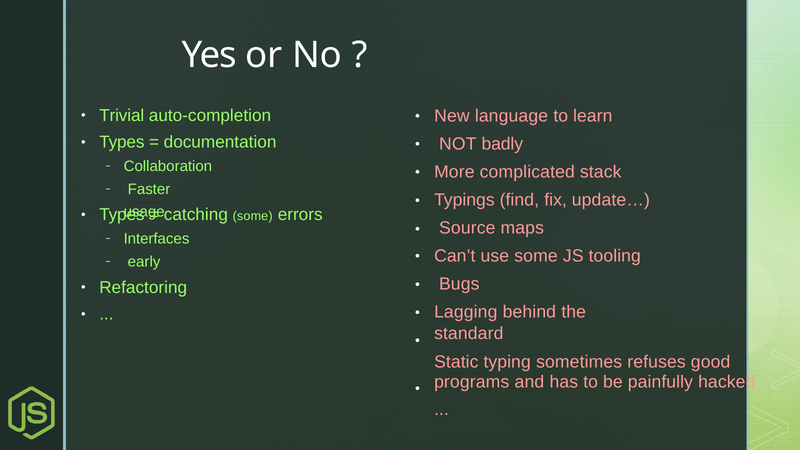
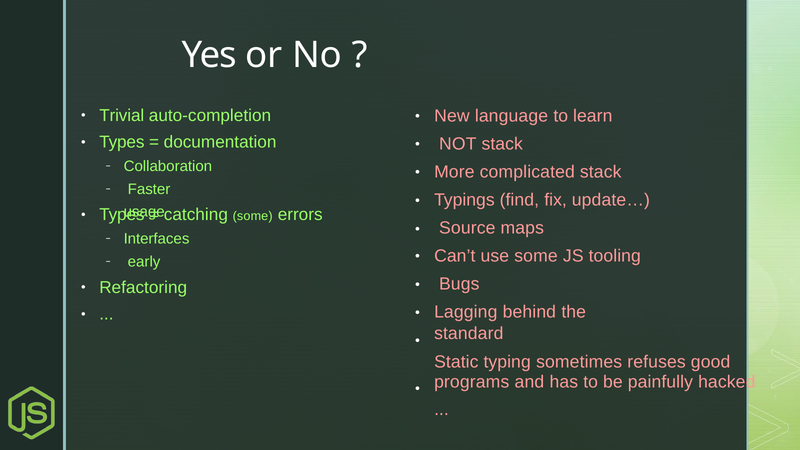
NOT badly: badly -> stack (502, 144)
